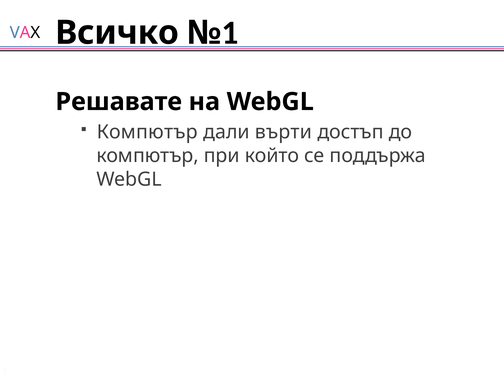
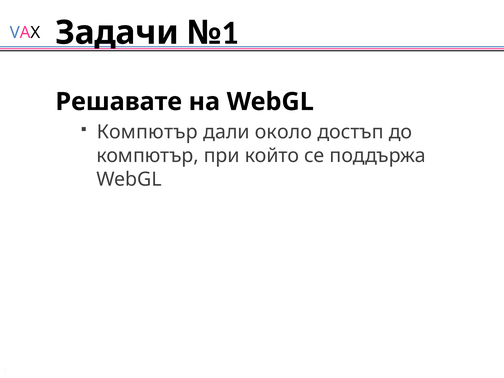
Всичко: Всичко -> Задачи (117, 33)
върти: върти -> около (284, 132)
